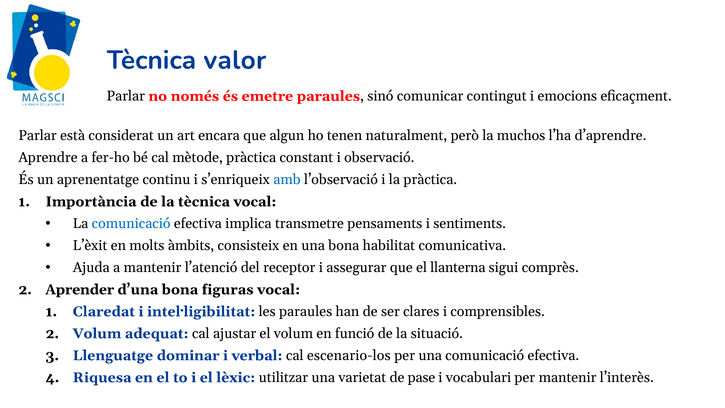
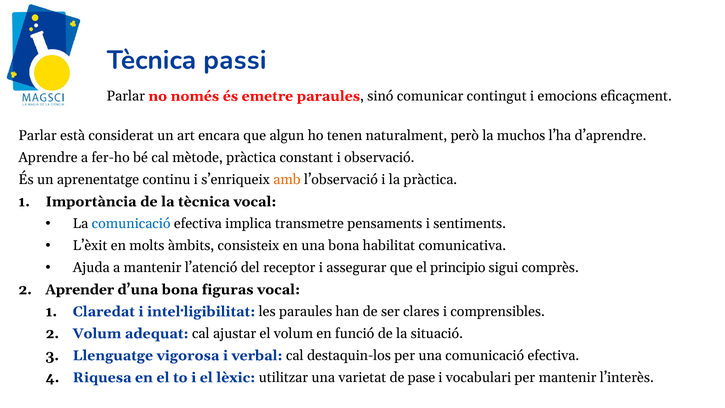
valor: valor -> passi (235, 60)
amb colour: blue -> orange (287, 180)
llanterna: llanterna -> principio (458, 268)
dominar: dominar -> vigorosa (188, 355)
escenario-los: escenario-los -> destaquin-los (349, 355)
